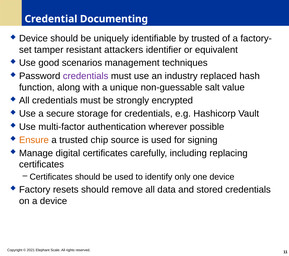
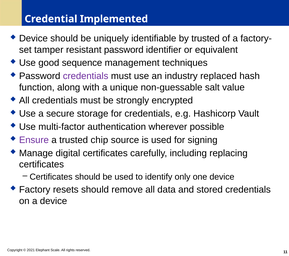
Documenting: Documenting -> Implemented (114, 19)
resistant attackers: attackers -> password (124, 50)
scenarios: scenarios -> sequence (82, 63)
Ensure colour: orange -> purple (34, 140)
